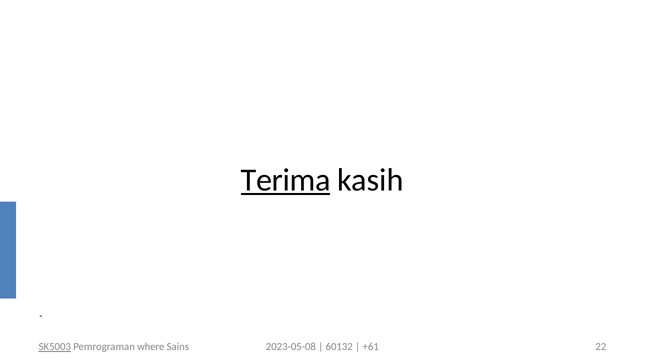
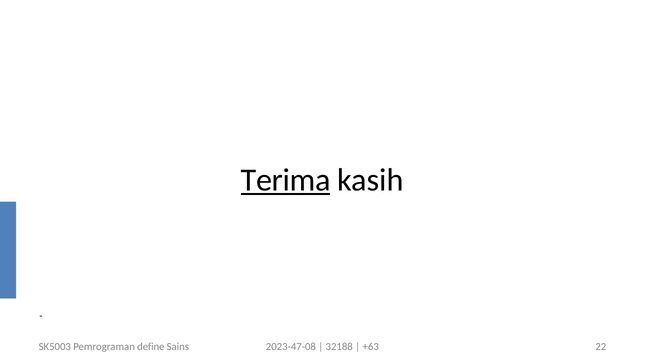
SK5003 underline: present -> none (55, 347)
where: where -> define (151, 347)
2023-05-08: 2023-05-08 -> 2023-47-08 (291, 347)
60132: 60132 -> 32188 (339, 347)
+61: +61 -> +63 (371, 347)
